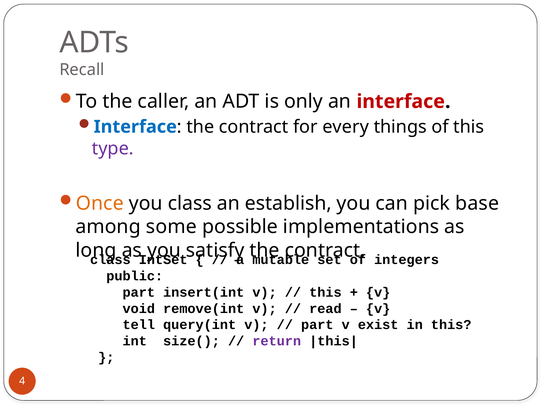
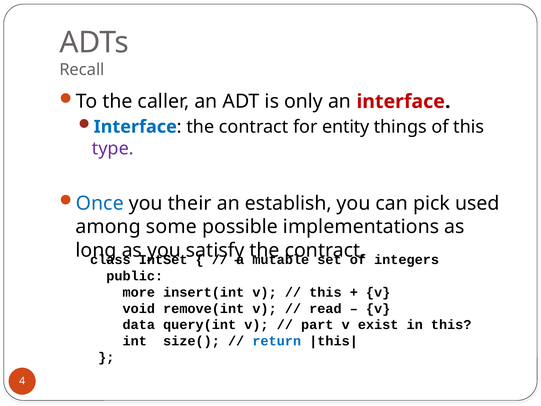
every: every -> entity (346, 127)
Once colour: orange -> blue (100, 203)
you class: class -> their (190, 203)
base: base -> used (477, 203)
part: part -> more (139, 292)
tell: tell -> data (139, 325)
return colour: purple -> blue (277, 341)
